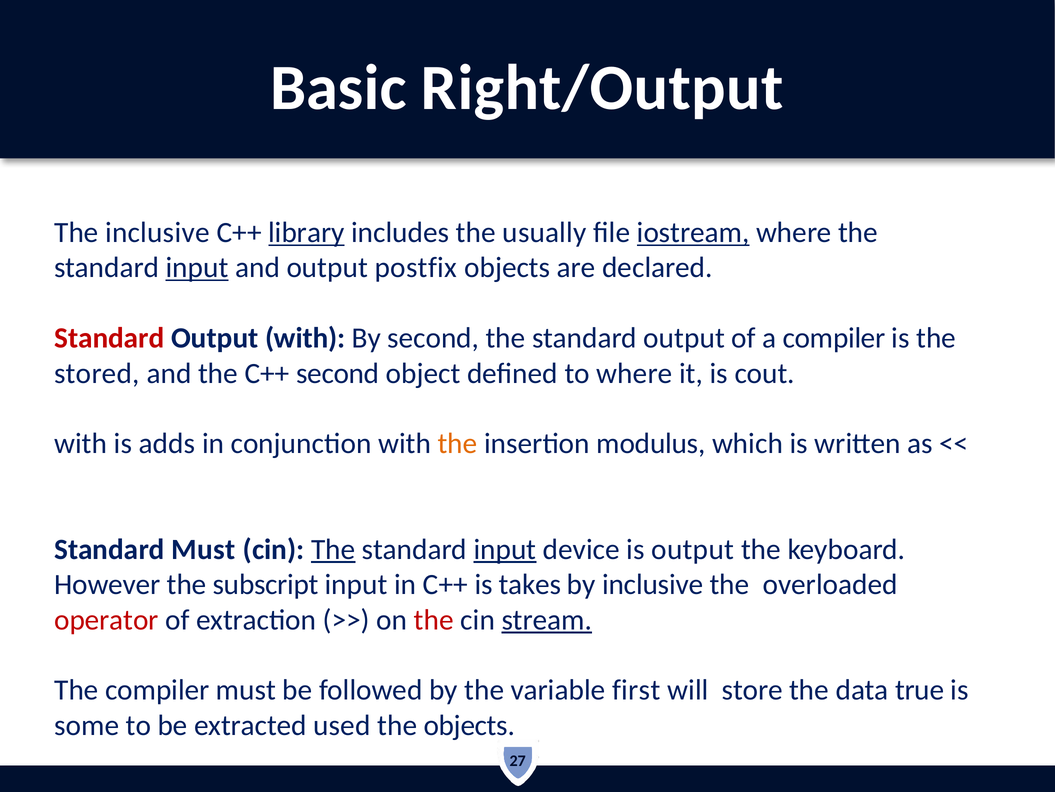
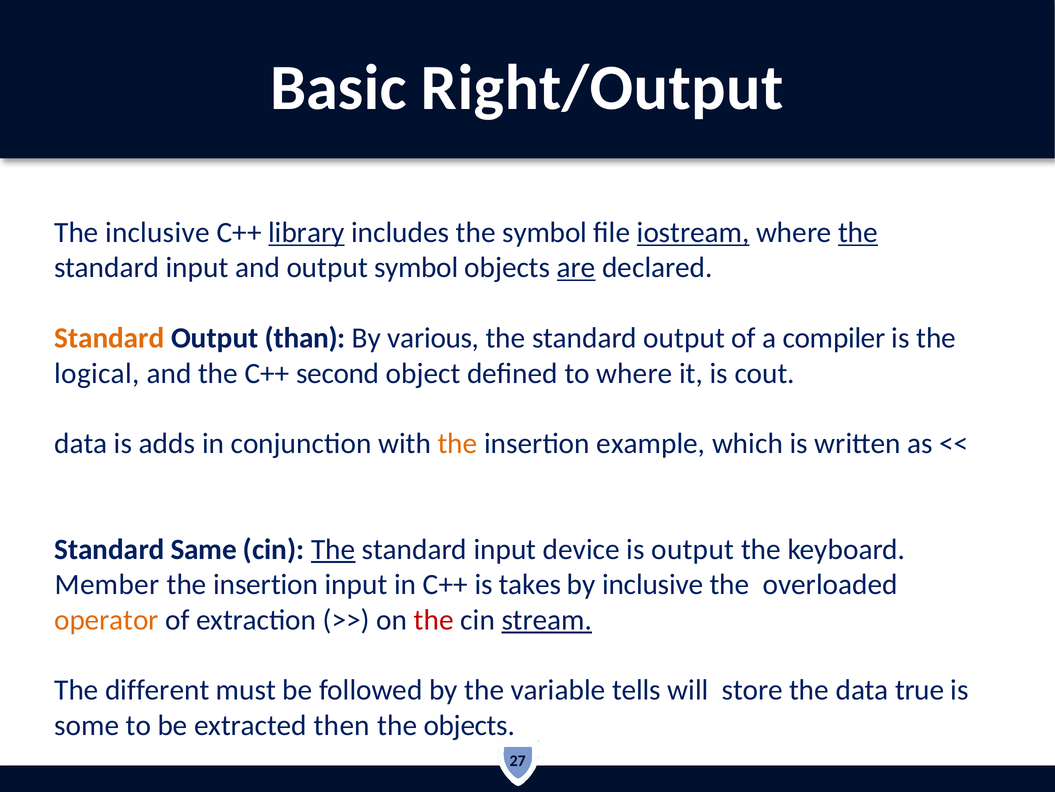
the usually: usually -> symbol (545, 232)
the underline: none -> present (858, 232)
input underline: present -> none (197, 267)
output postfix: postfix -> symbol (416, 267)
are underline: none -> present (576, 267)
Standard colour: red -> orange (109, 338)
Output with: with -> than (305, 338)
By second: second -> various (433, 338)
stored: stored -> logical (97, 373)
with: with -> data (81, 443)
modulus: modulus -> example (651, 443)
Standard Must: Must -> Same (204, 549)
input underline: present -> none (505, 549)
However: However -> Member (107, 584)
subscript: subscript -> insertion (266, 584)
operator colour: red -> orange (106, 619)
The compiler: compiler -> different (157, 690)
first: first -> tells (636, 690)
used: used -> then (342, 725)
